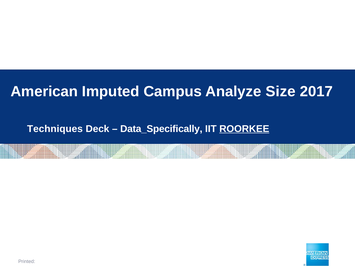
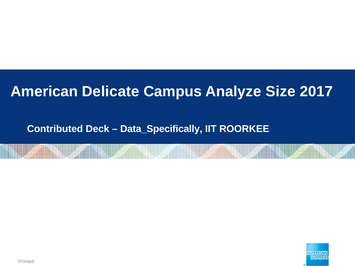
Imputed: Imputed -> Delicate (111, 92)
Techniques: Techniques -> Contributed (55, 129)
ROORKEE underline: present -> none (244, 129)
